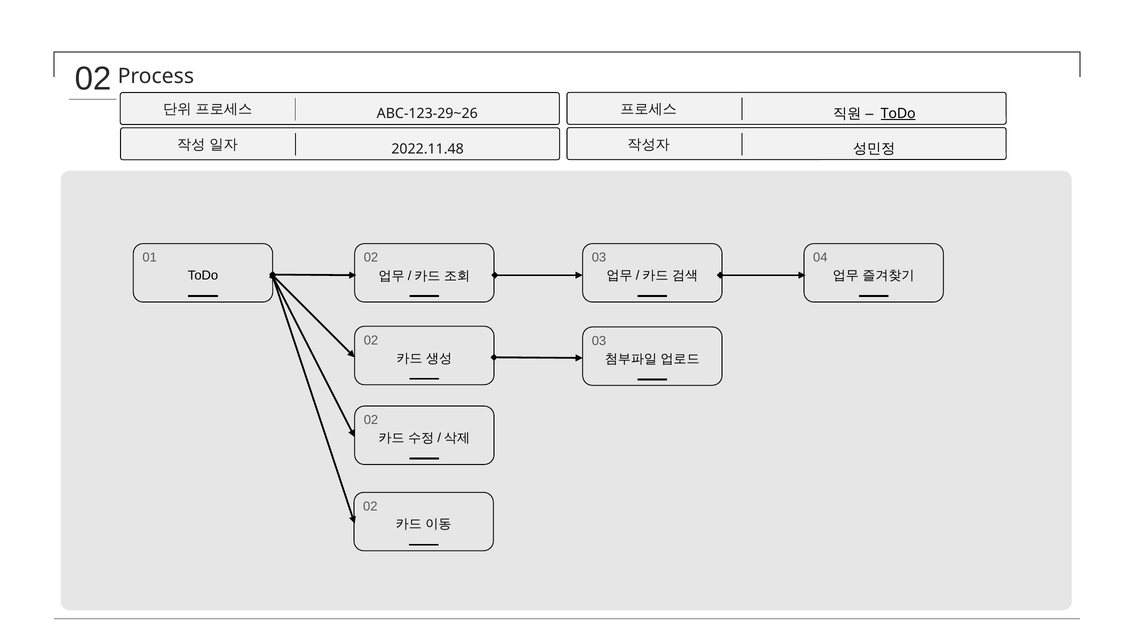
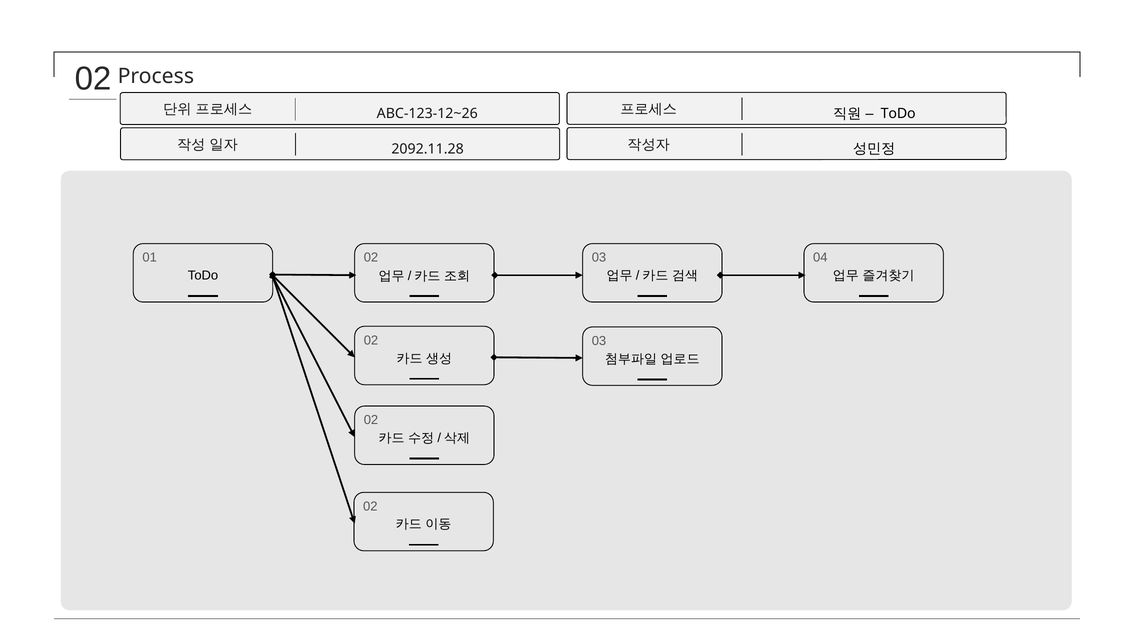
ABC-123-29~26: ABC-123-29~26 -> ABC-123-12~26 (427, 114)
ToDo underline: present -> none (898, 113)
2022.11.48: 2022.11.48 -> 2092.11.28 (428, 149)
